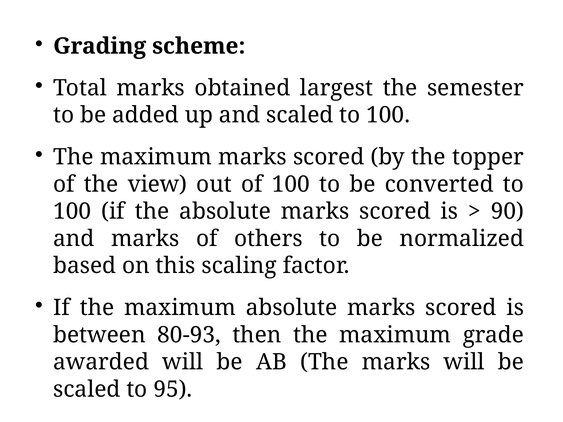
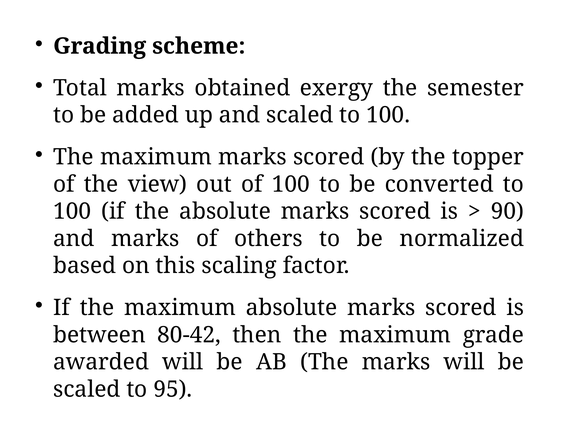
largest: largest -> exergy (337, 88)
80-93: 80-93 -> 80-42 (189, 335)
